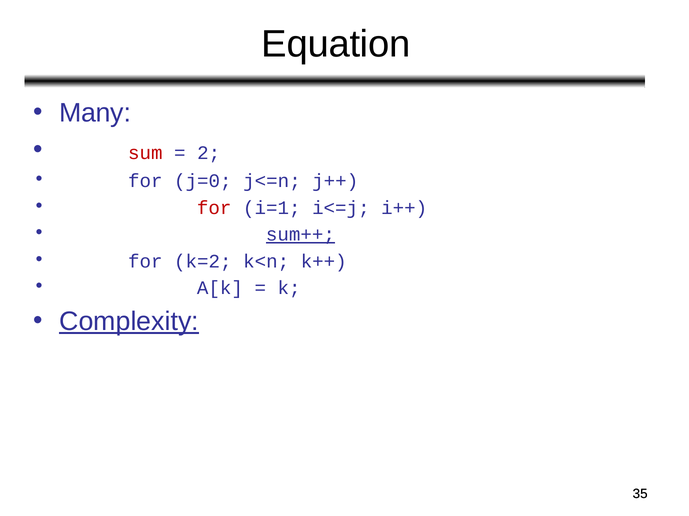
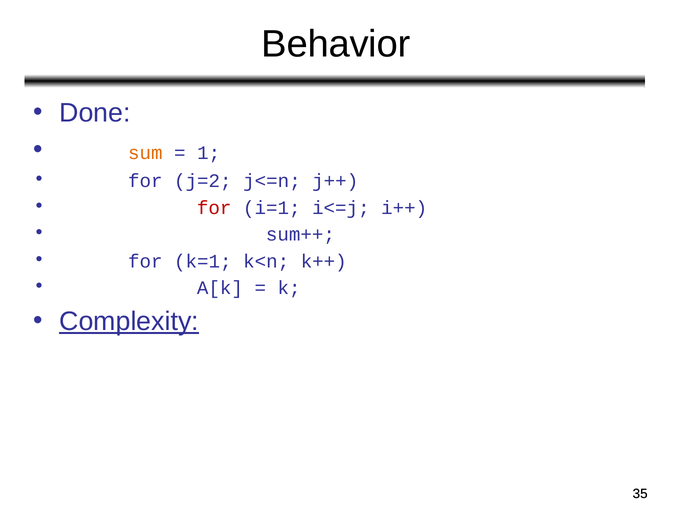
Equation: Equation -> Behavior (336, 44)
Many: Many -> Done (95, 113)
sum colour: red -> orange (145, 153)
2: 2 -> 1 (209, 153)
j=0: j=0 -> j=2 (203, 181)
sum++ underline: present -> none (300, 235)
k=2: k=2 -> k=1 (203, 262)
